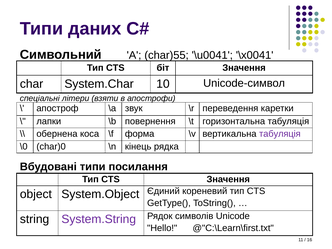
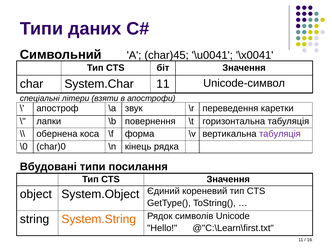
char)55: char)55 -> char)45 (167, 55)
System.Char 10: 10 -> 11 (163, 84)
System.String colour: purple -> orange (99, 219)
